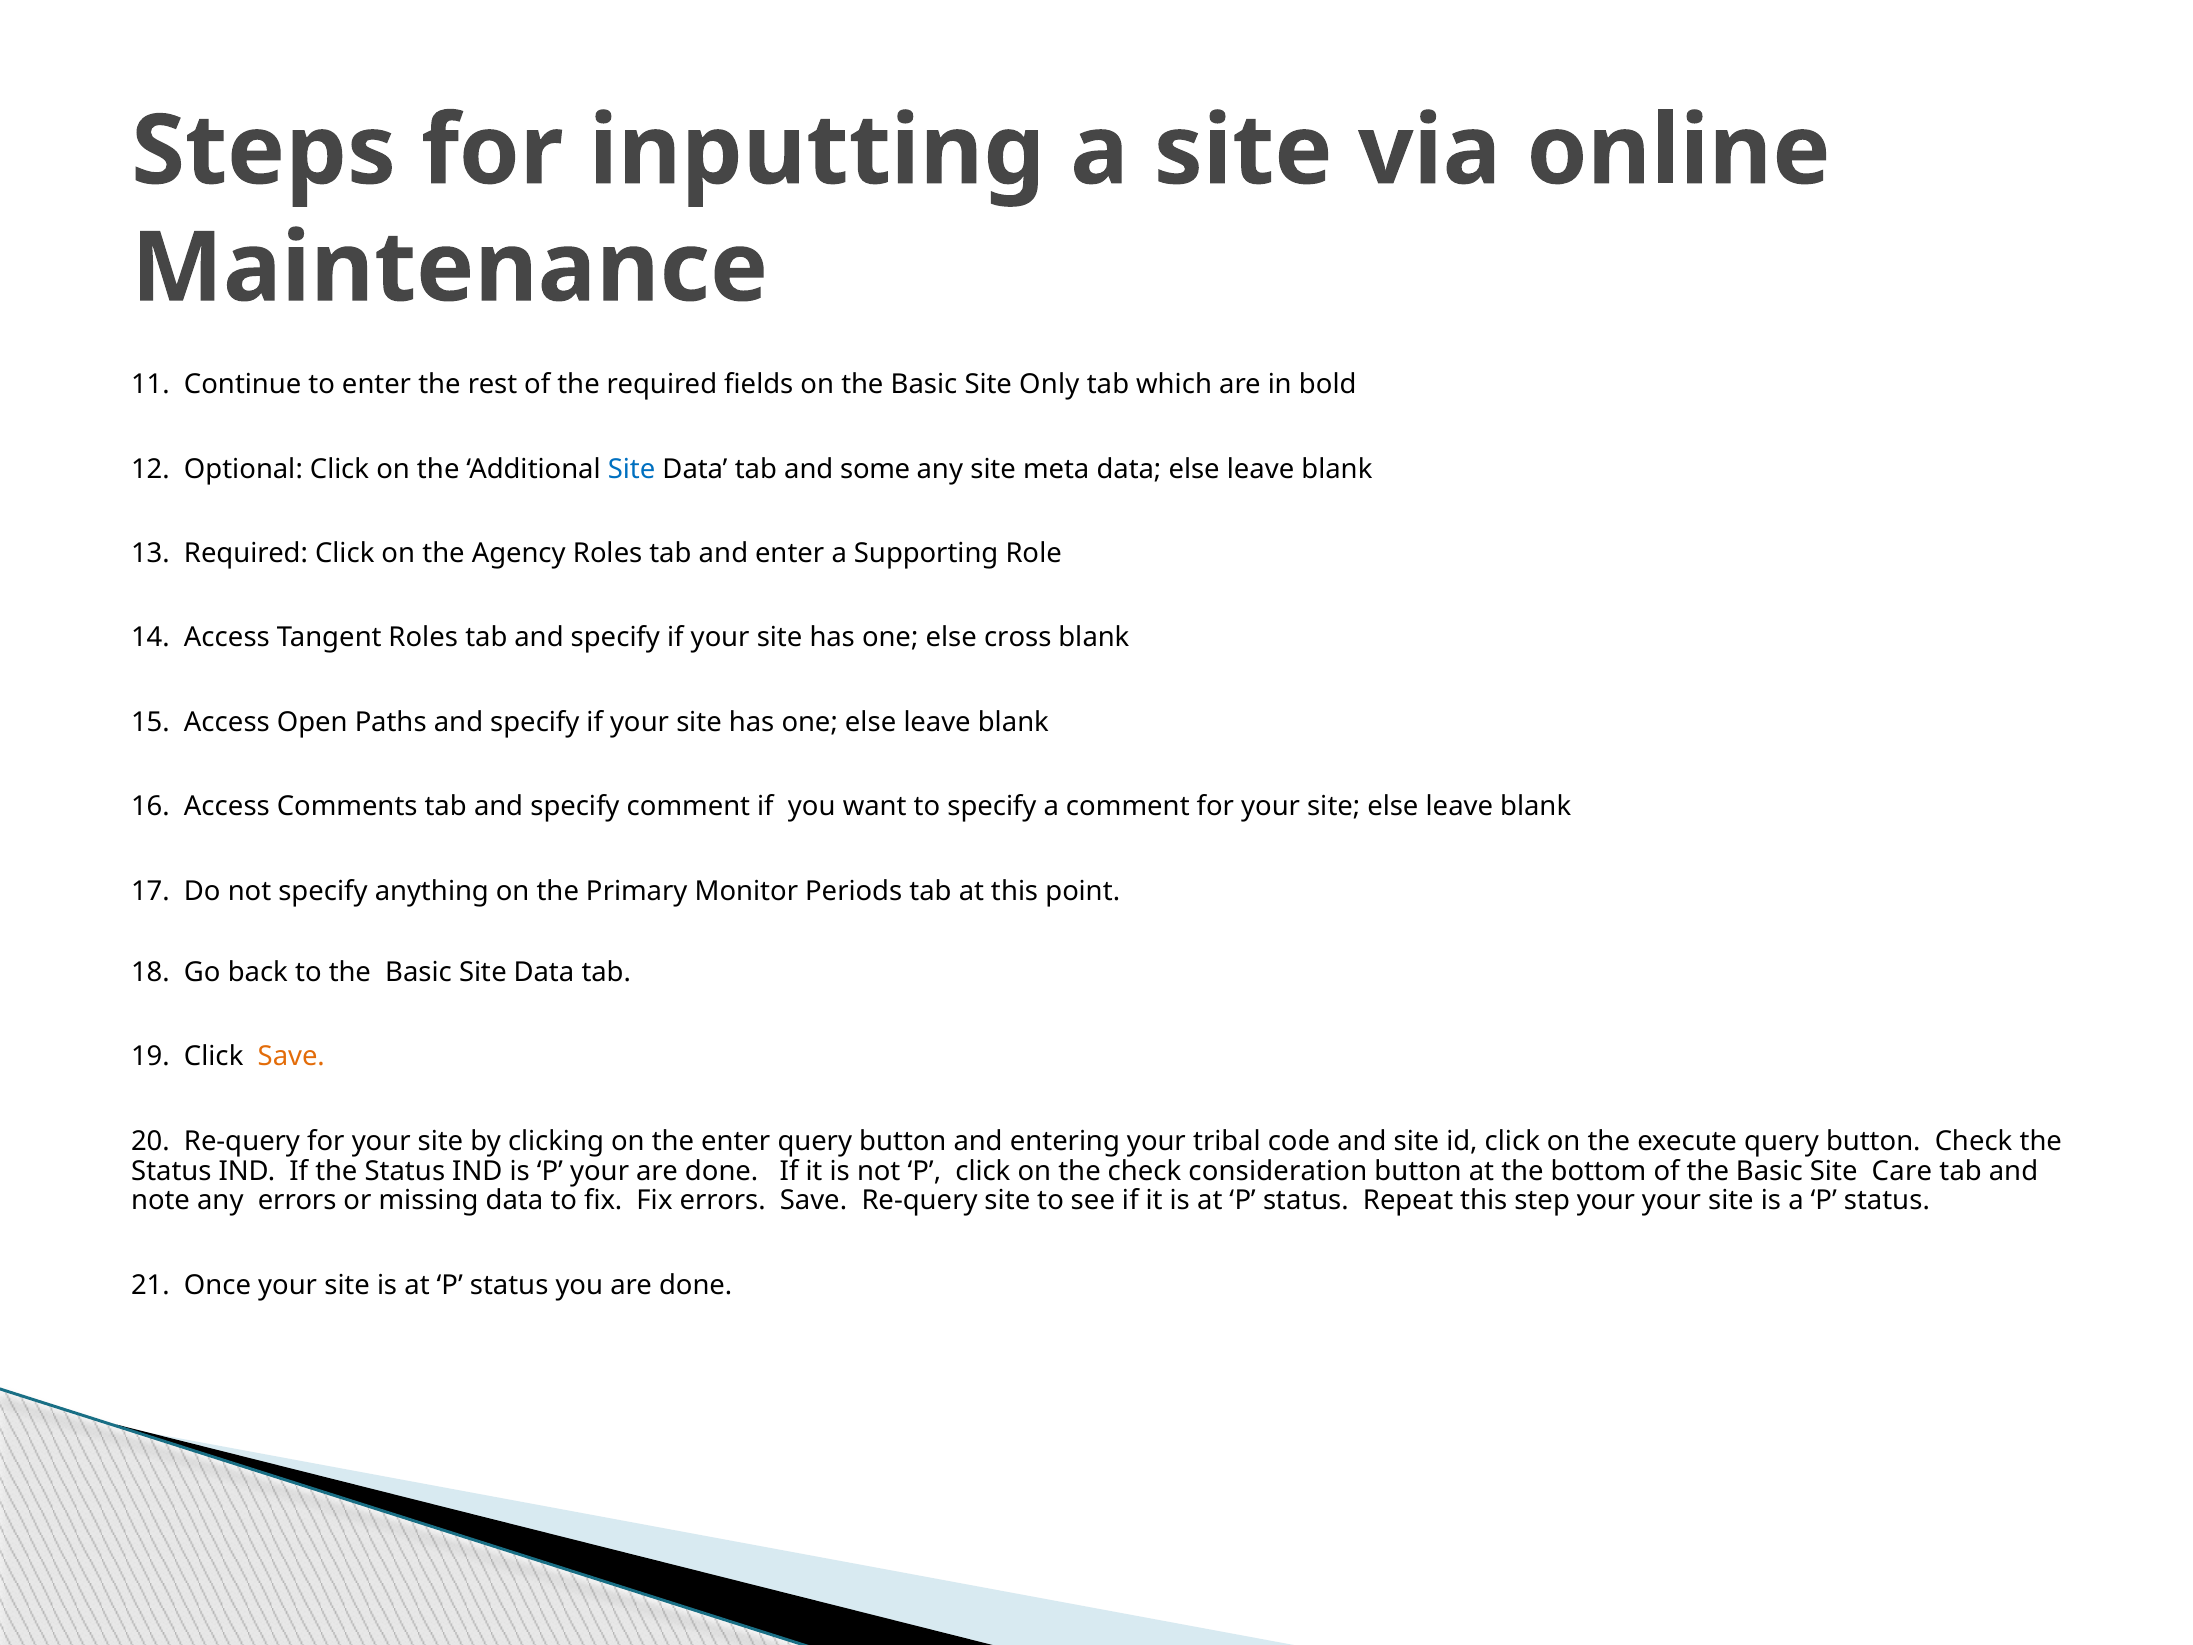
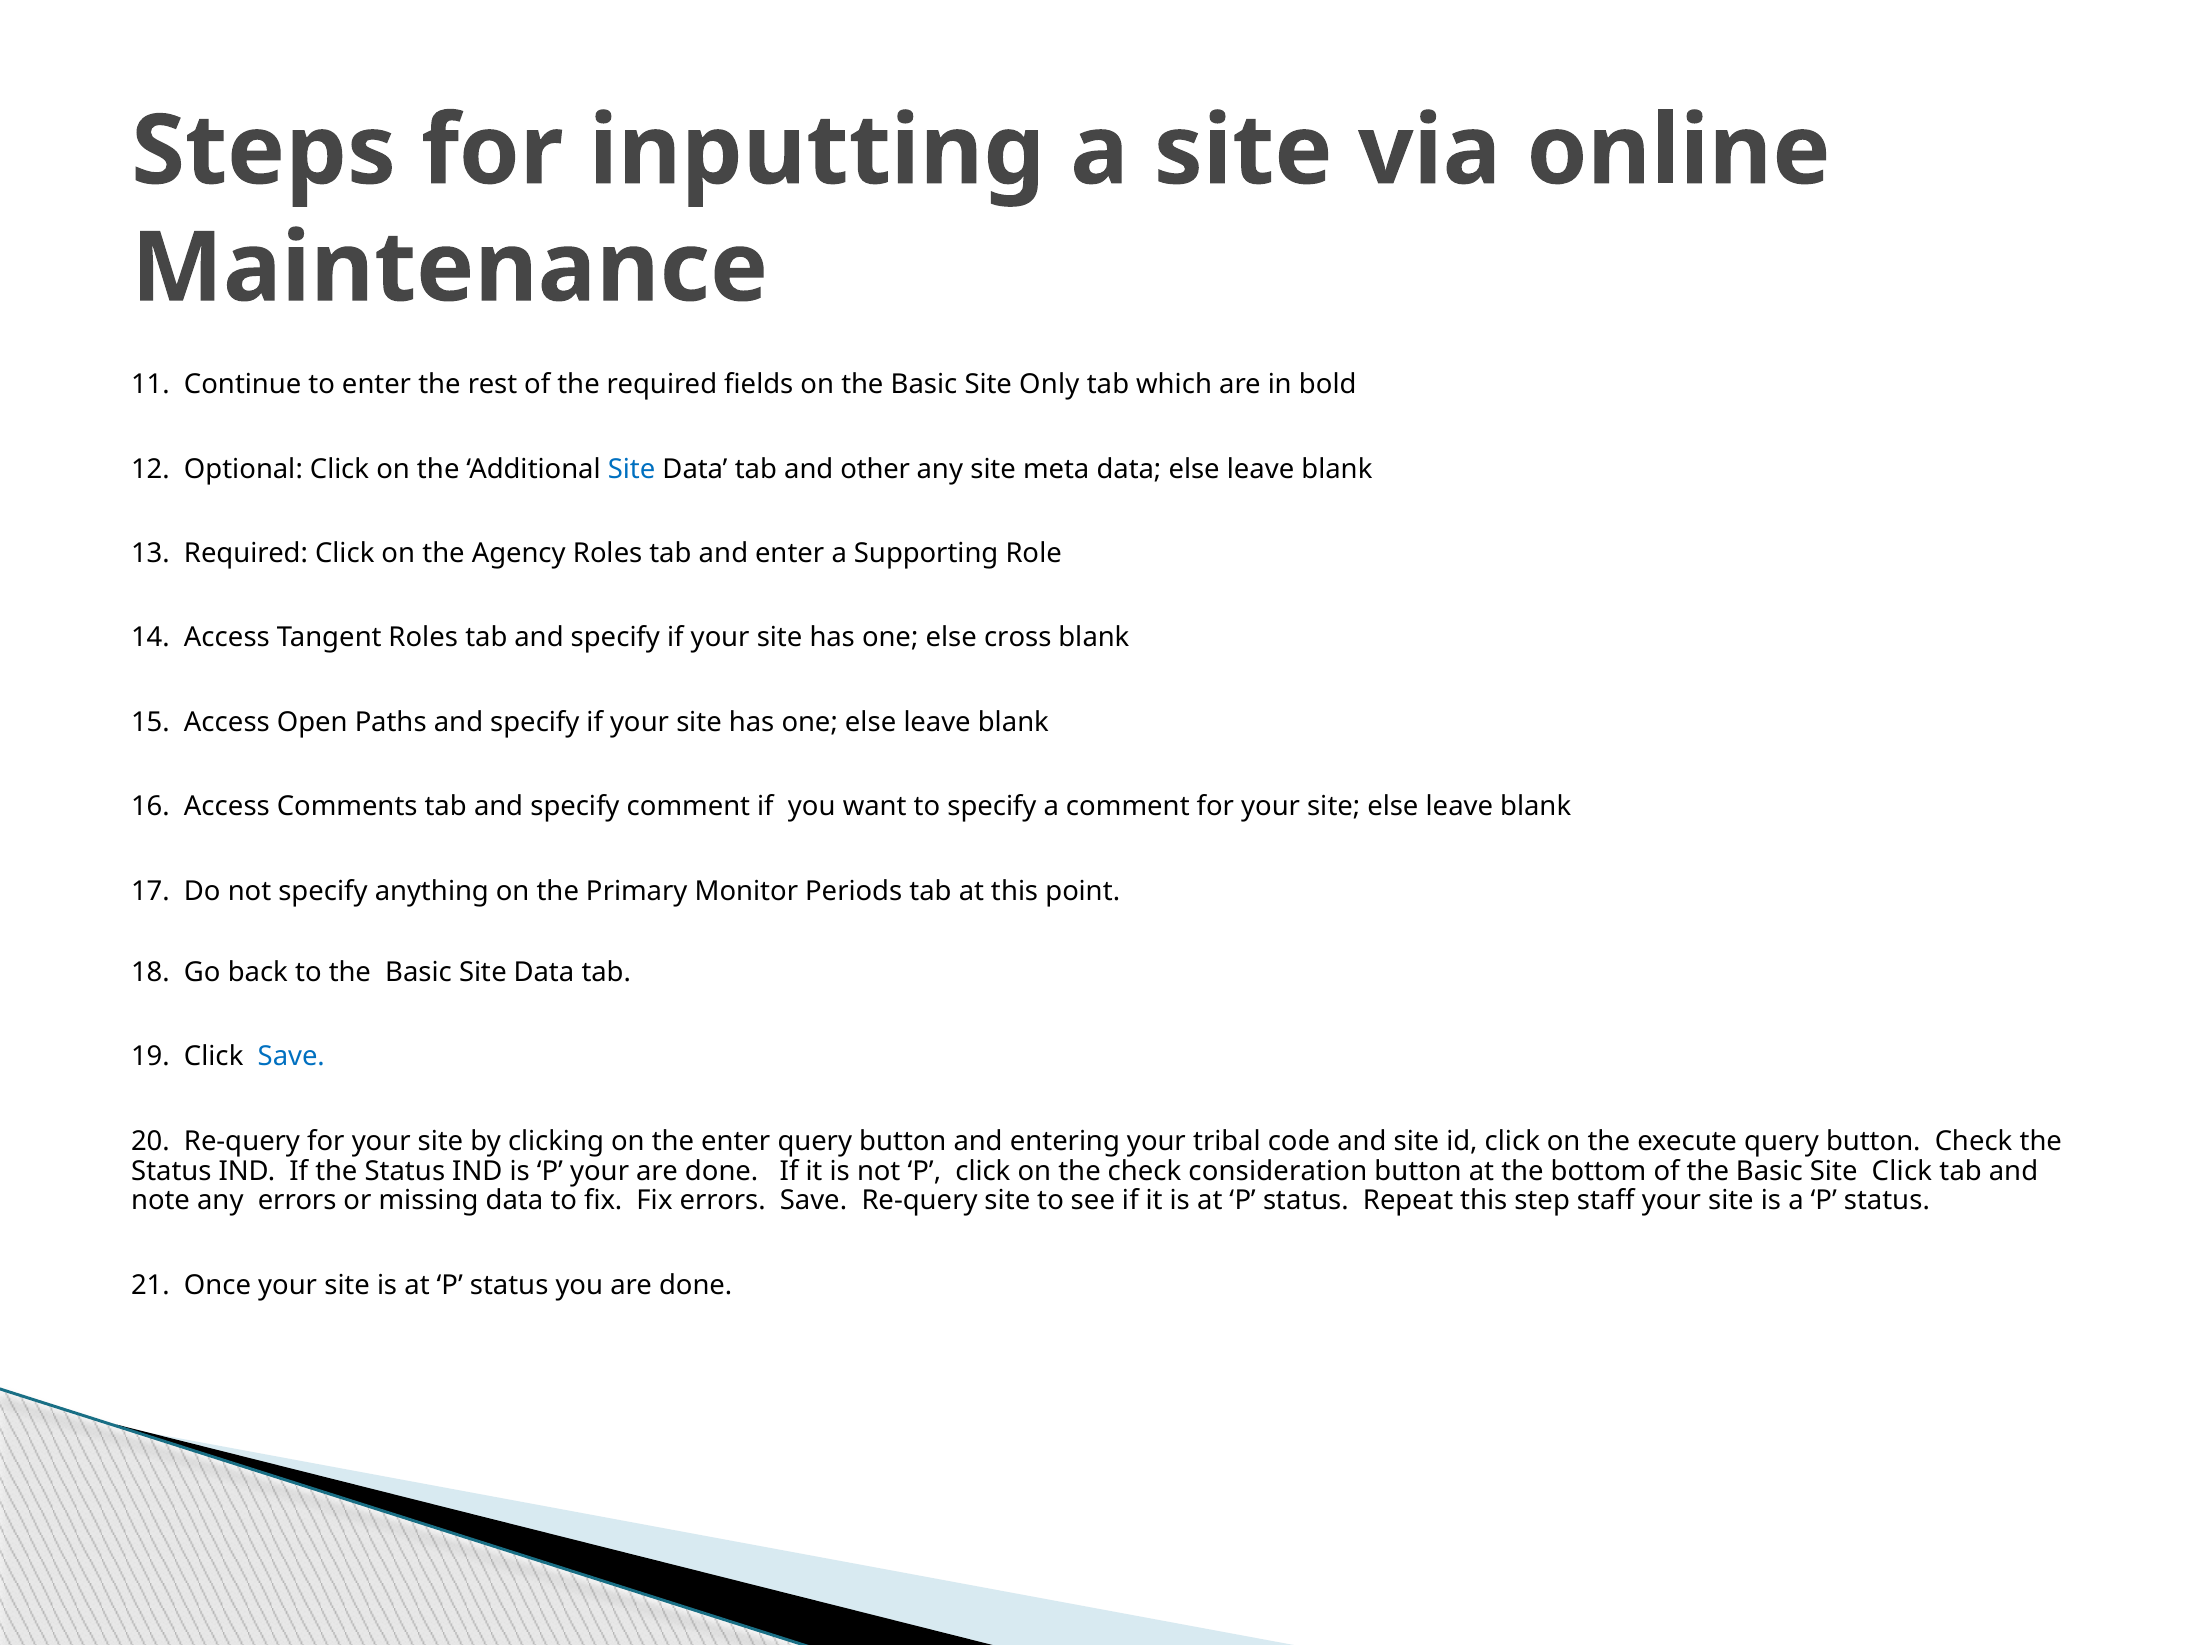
some: some -> other (875, 469)
Save colour: orange -> blue (291, 1057)
Site Care: Care -> Click (1902, 1171)
step your: your -> staff (1606, 1201)
